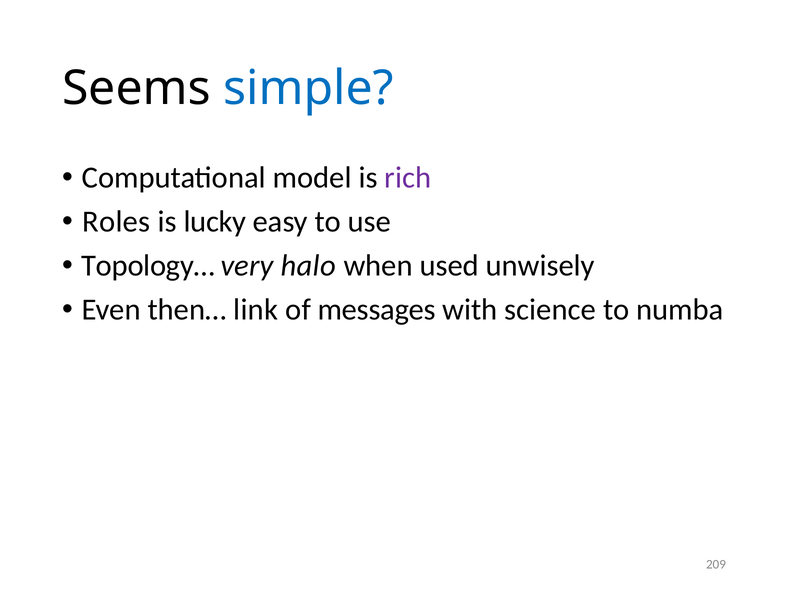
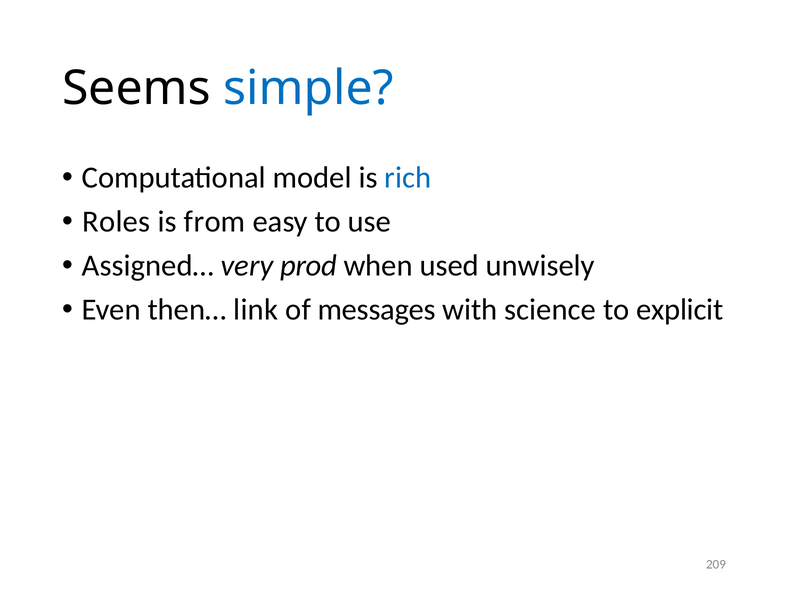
rich colour: purple -> blue (408, 178)
lucky: lucky -> from (215, 222)
Topology…: Topology… -> Assigned… (148, 266)
halo: halo -> prod (309, 266)
numba: numba -> explicit (680, 310)
